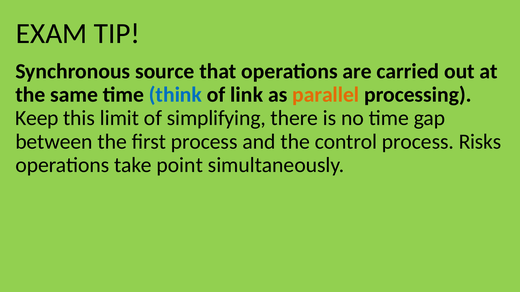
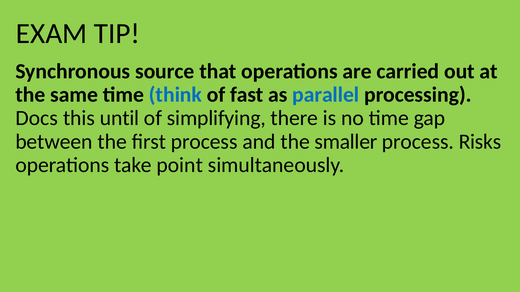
link: link -> fast (247, 95)
parallel colour: orange -> blue (326, 95)
Keep: Keep -> Docs (37, 118)
limit: limit -> until (120, 118)
control: control -> smaller (346, 142)
